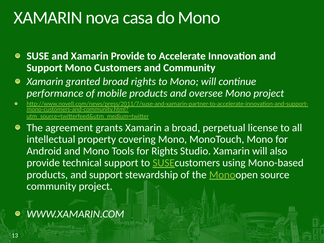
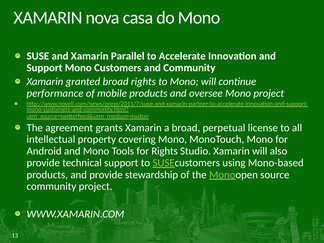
Xamarin Provide: Provide -> Parallel (128, 56)
products and support: support -> provide (106, 175)
